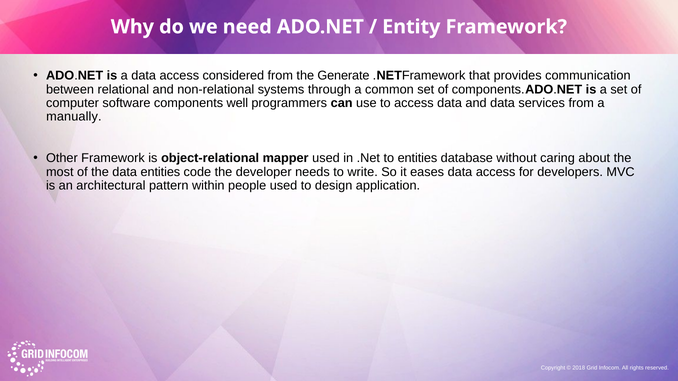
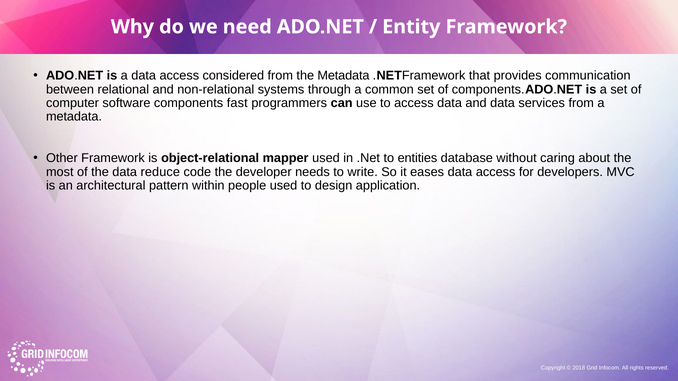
the Generate: Generate -> Metadata (343, 76)
well: well -> fast (237, 103)
manually: manually -> metadata (74, 117)
data entities: entities -> reduce (160, 172)
